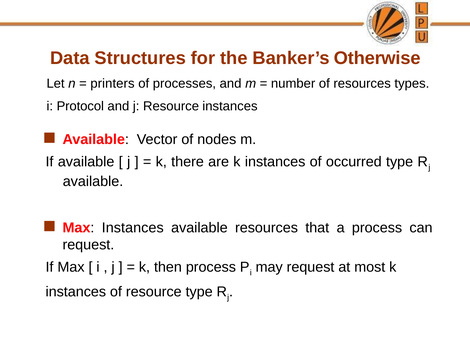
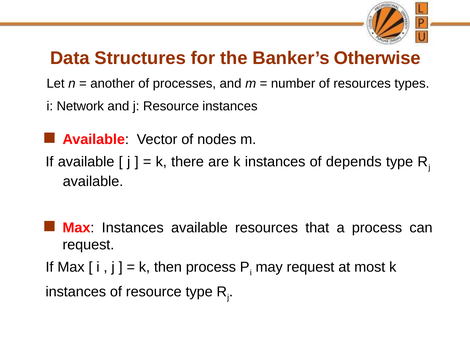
printers: printers -> another (112, 83)
Protocol: Protocol -> Network (80, 107)
occurred: occurred -> depends (354, 162)
